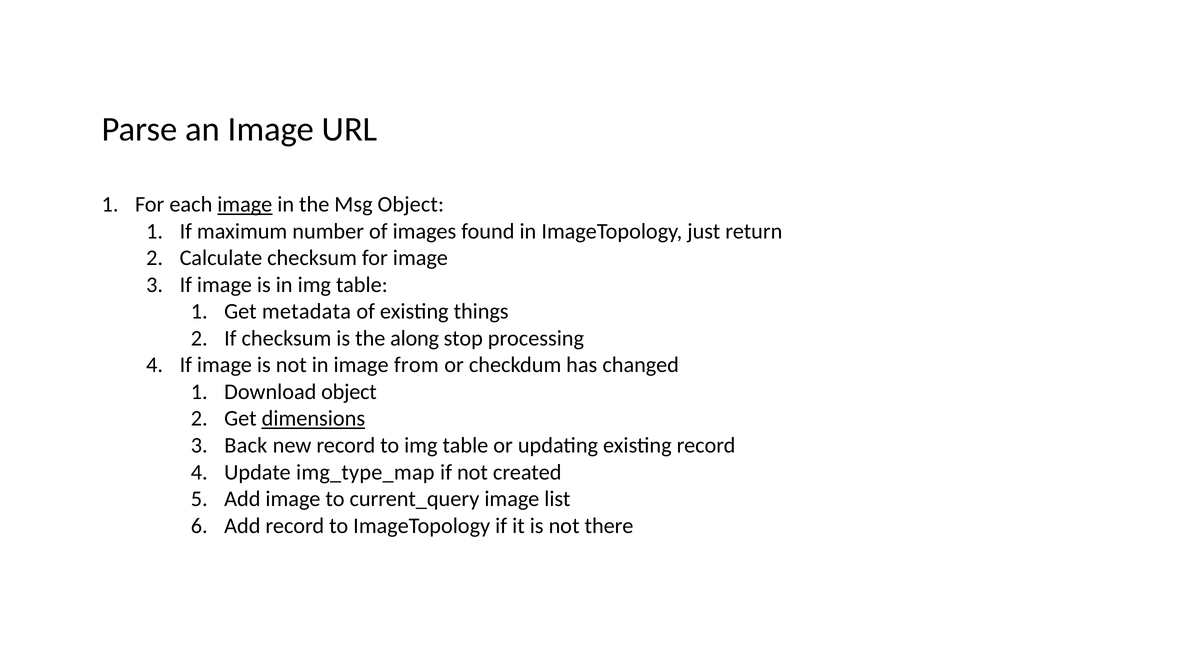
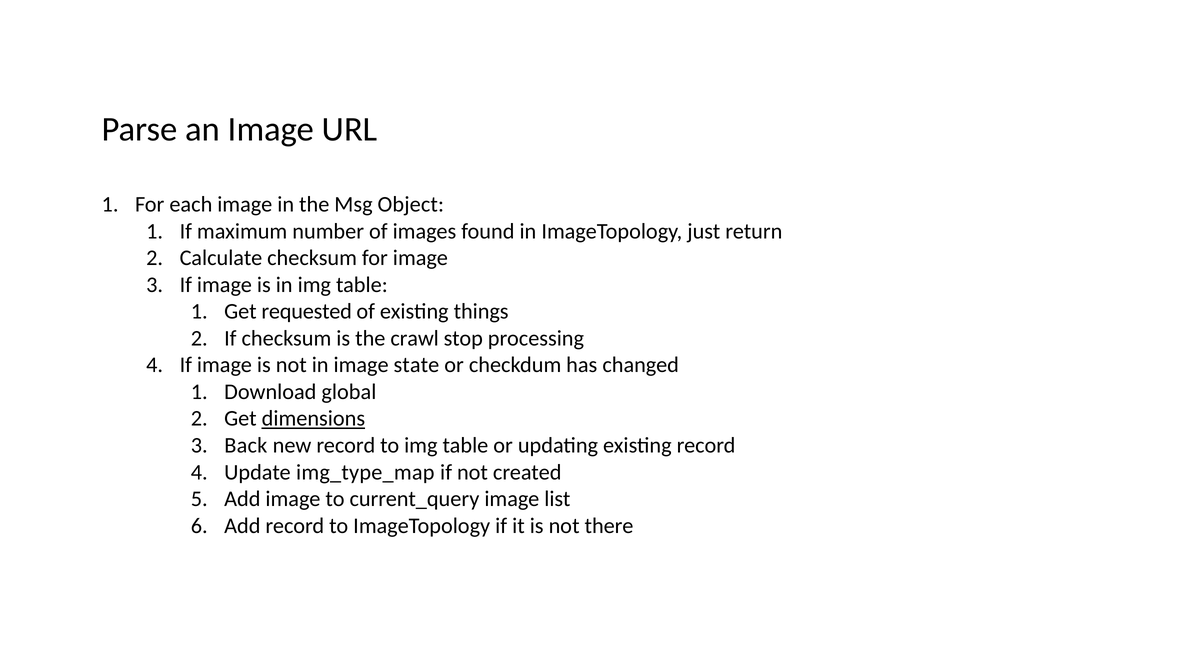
image underline: present -> none (245, 204)
metadata: metadata -> requested (307, 311)
along: along -> crawl (415, 338)
from: from -> state (416, 365)
Download object: object -> global (349, 392)
